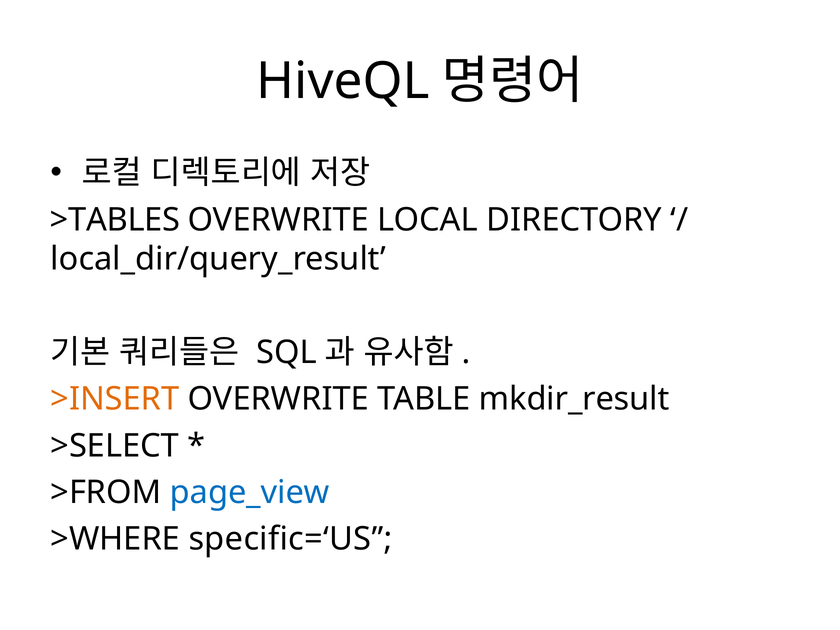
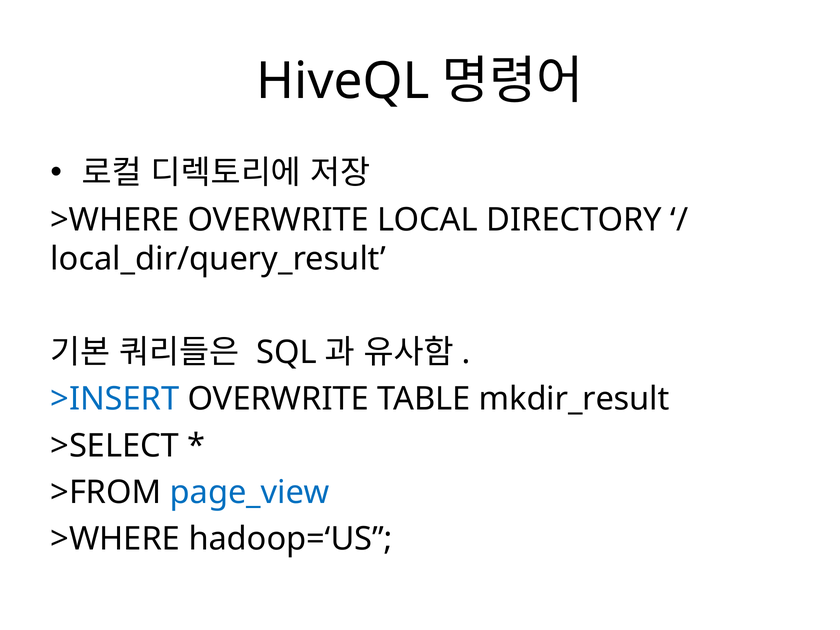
>TABLES: >TABLES -> >WHERE (115, 220)
>INSERT colour: orange -> blue (115, 399)
specific=‘US: specific=‘US -> hadoop=‘US (291, 539)
